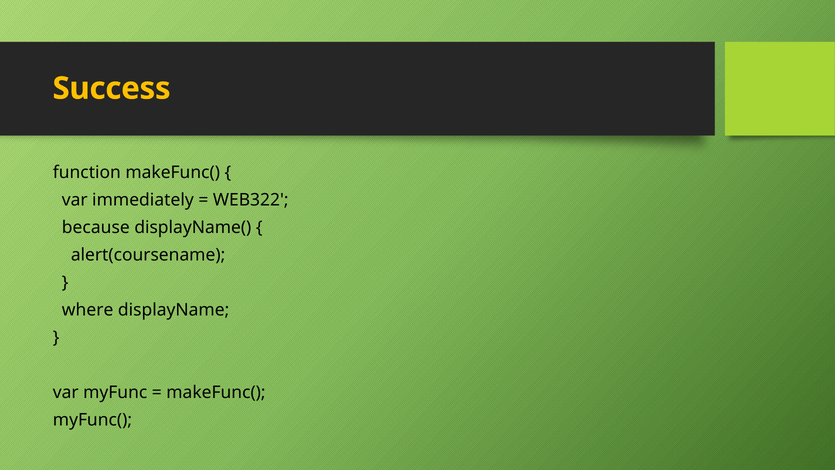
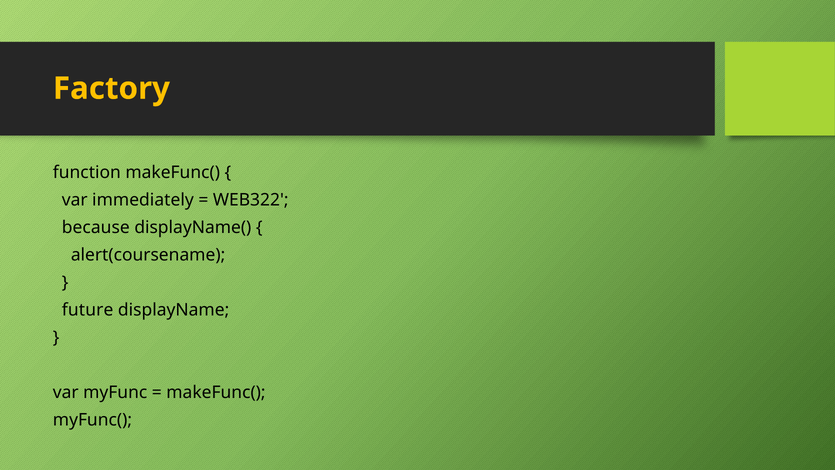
Success: Success -> Factory (111, 88)
where: where -> future (88, 310)
